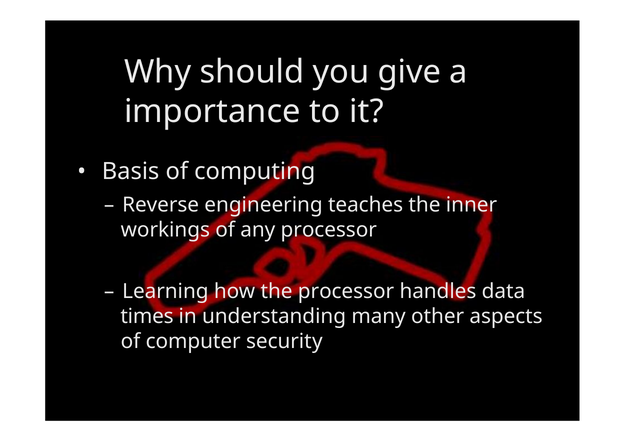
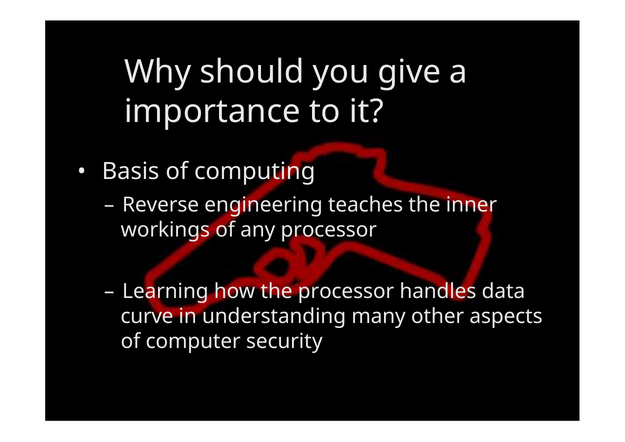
times: times -> curve (147, 317)
